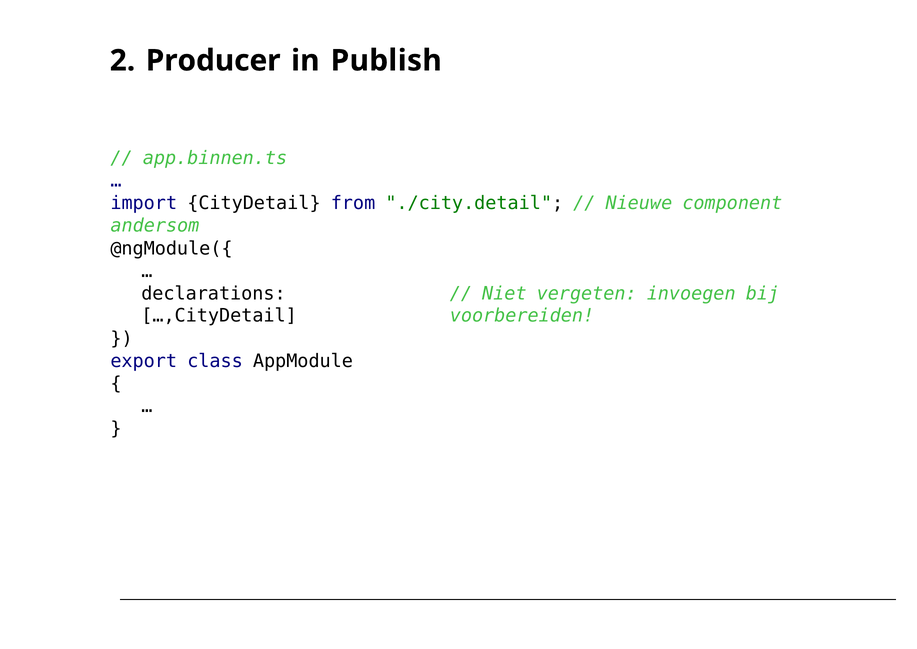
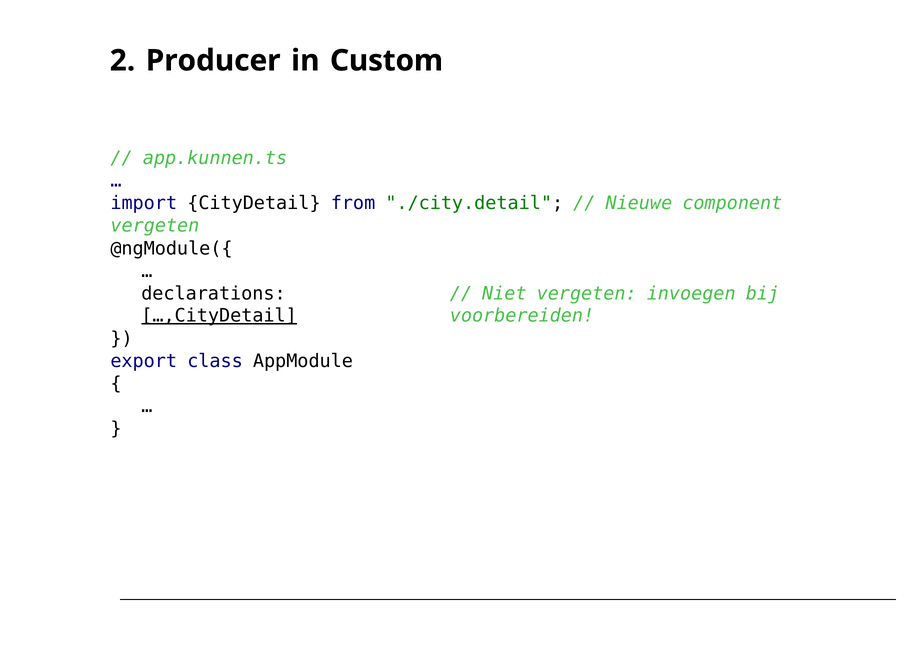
Publish: Publish -> Custom (387, 61)
app.binnen.ts: app.binnen.ts -> app.kunnen.ts (215, 158)
andersom: andersom -> vergeten (155, 225)
…,CityDetail underline: none -> present (219, 316)
